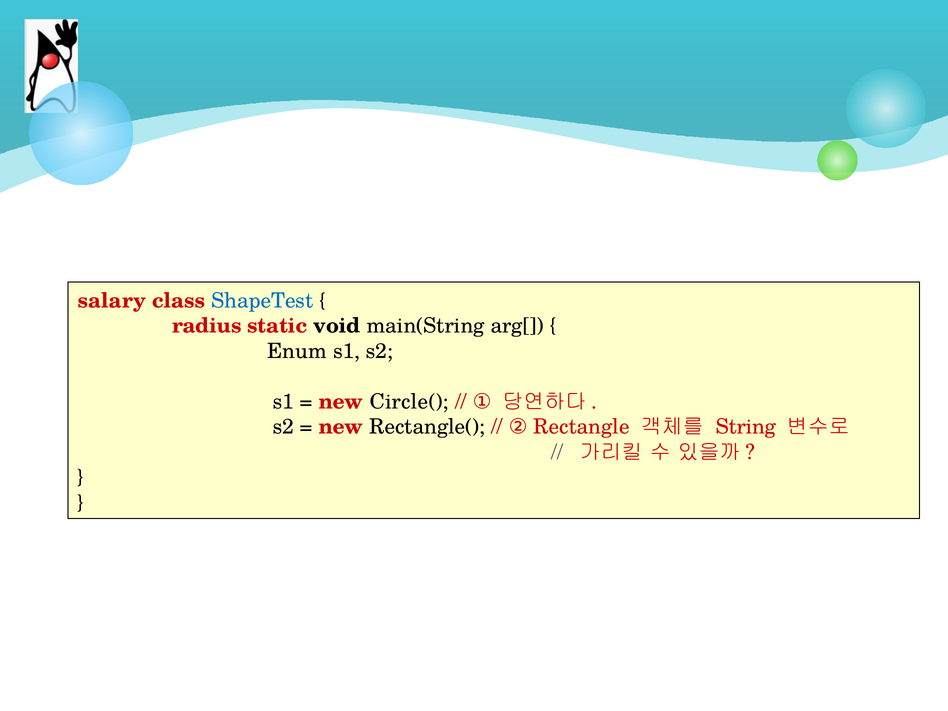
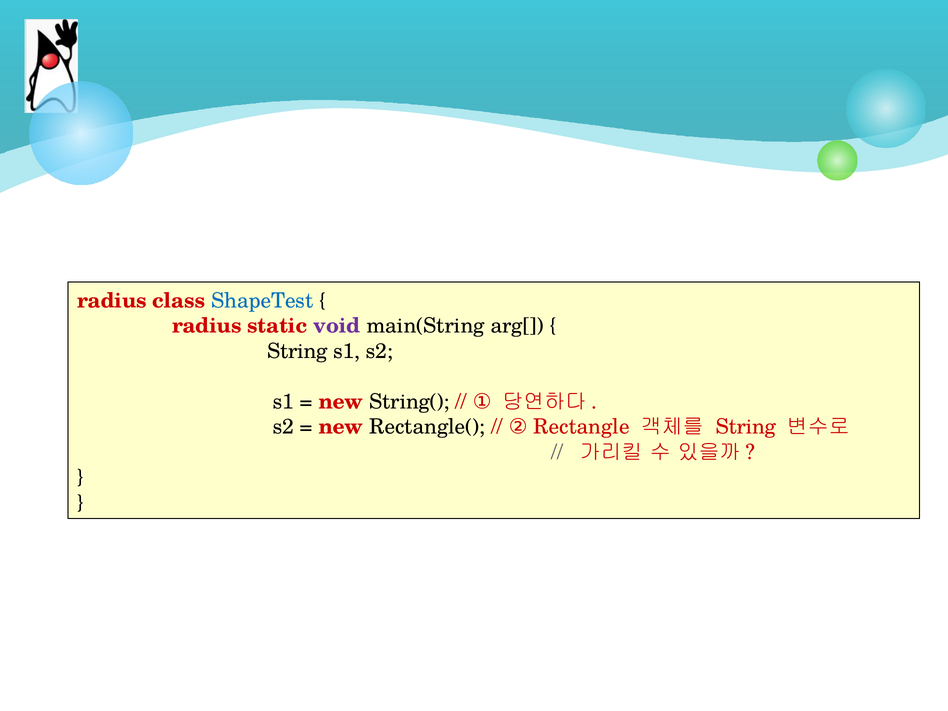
salary: salary -> radius (112, 301)
void colour: black -> purple (337, 326)
Enum: Enum -> String (297, 351)
Circle(: Circle( -> String( (409, 402)
